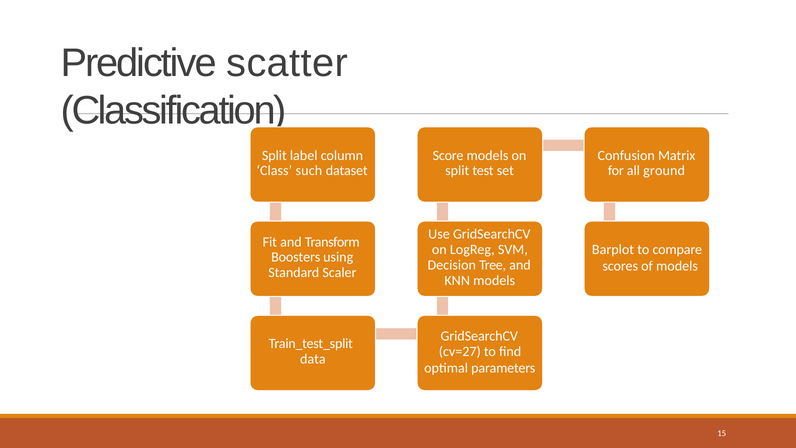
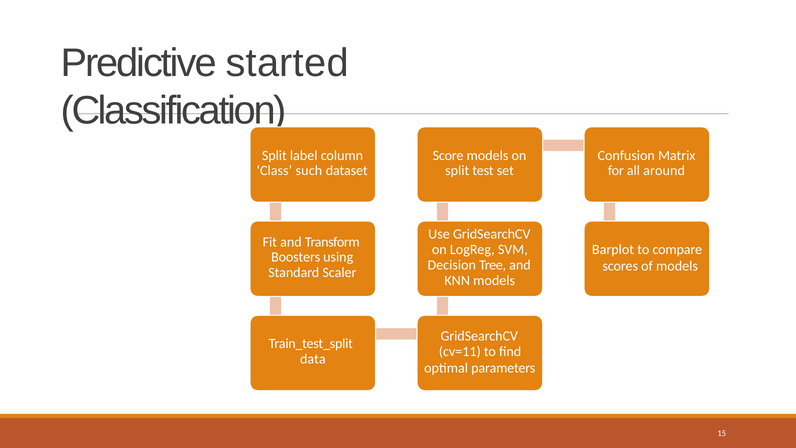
scatter: scatter -> started (287, 63)
ground: ground -> around (664, 171)
cv=27: cv=27 -> cv=11 (460, 351)
